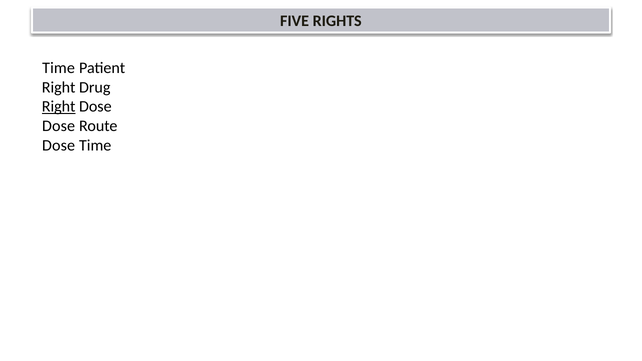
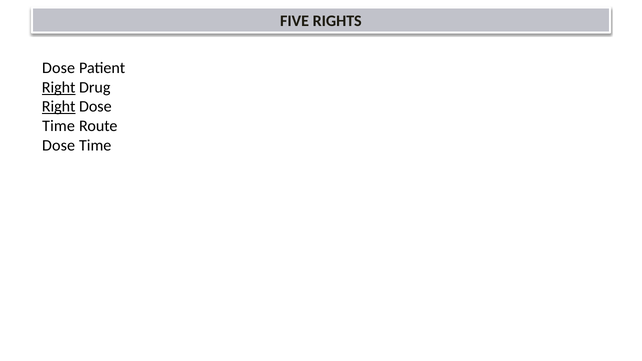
Time: Time -> Dose (59, 68)
Right underline: none -> present (59, 87)
Dose: Dose -> Time (59, 126)
